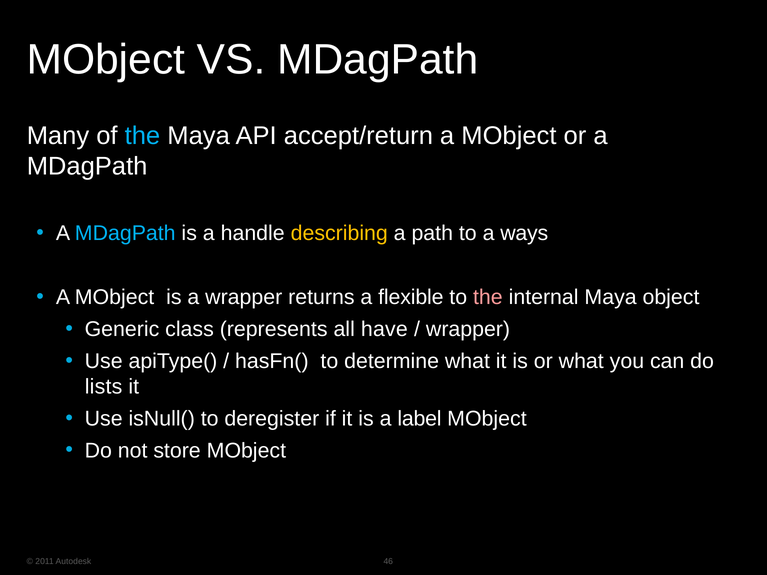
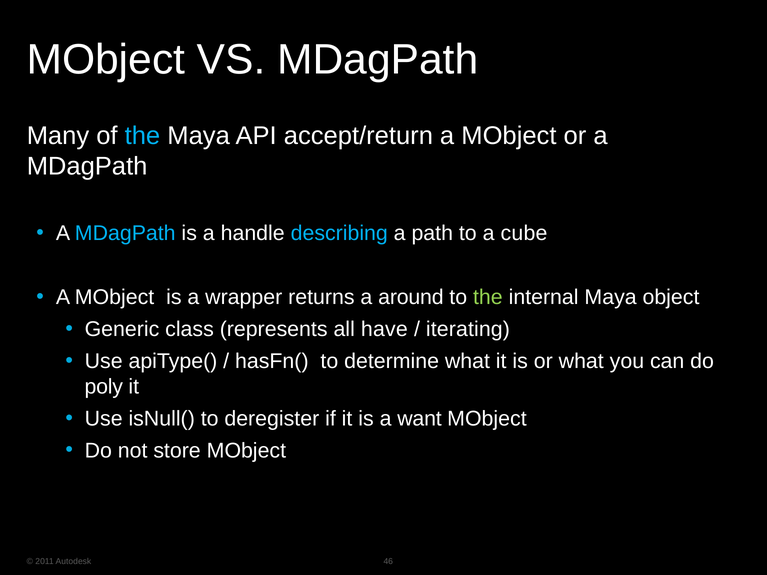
describing colour: yellow -> light blue (339, 233)
ways: ways -> cube (524, 233)
flexible: flexible -> around (411, 297)
the colour: pink -> light green (488, 297)
wrapper: wrapper -> iterating (468, 329)
lists: lists -> poly (104, 387)
label: label -> want (420, 419)
